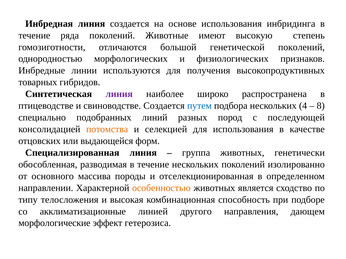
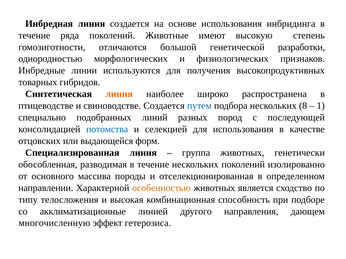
генетической поколений: поколений -> разработки (302, 47)
линия colour: purple -> orange (119, 94)
4: 4 -> 8 (303, 106)
8: 8 -> 1 (321, 106)
потомства colour: orange -> blue (107, 129)
морфологические: морфологические -> многочисленную (54, 224)
